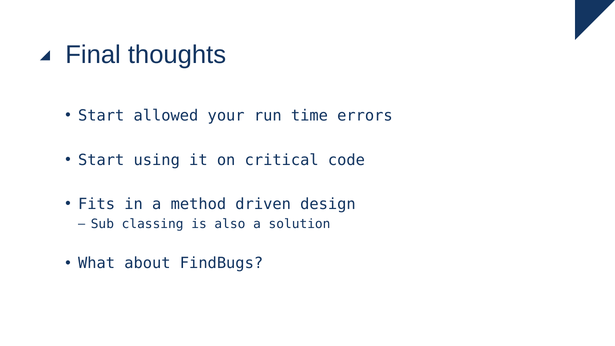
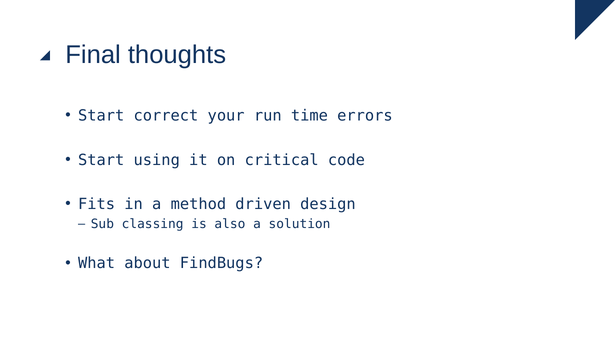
allowed: allowed -> correct (166, 116)
